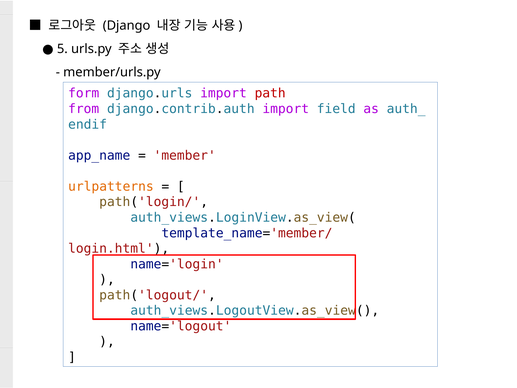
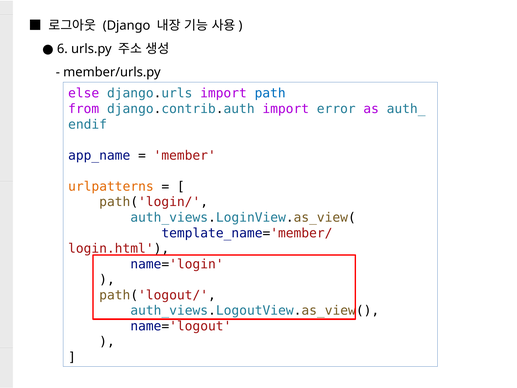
5: 5 -> 6 (62, 49)
form: form -> else (84, 93)
path colour: red -> blue (270, 93)
field: field -> error (336, 109)
